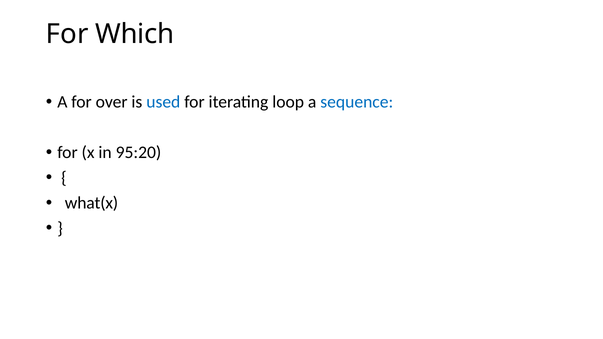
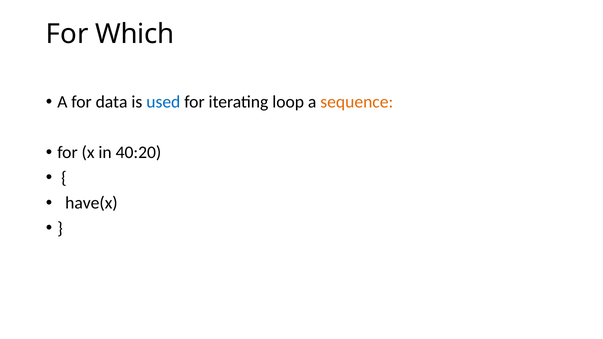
over: over -> data (112, 102)
sequence colour: blue -> orange (357, 102)
95:20: 95:20 -> 40:20 (138, 153)
what(x: what(x -> have(x (91, 203)
